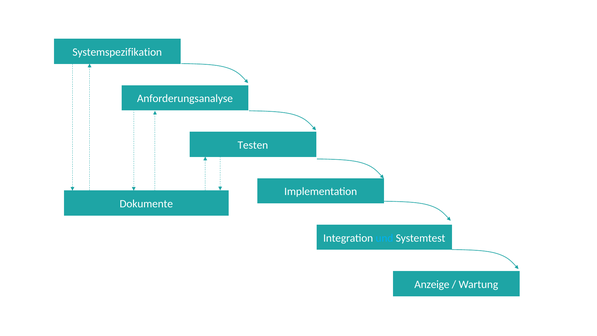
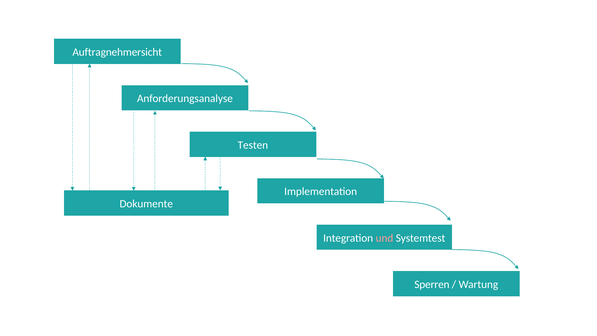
Systemspezifikation: Systemspezifikation -> Auftragnehmersicht (117, 52)
und colour: light blue -> pink (384, 238)
Anzeige: Anzeige -> Sperren (432, 284)
